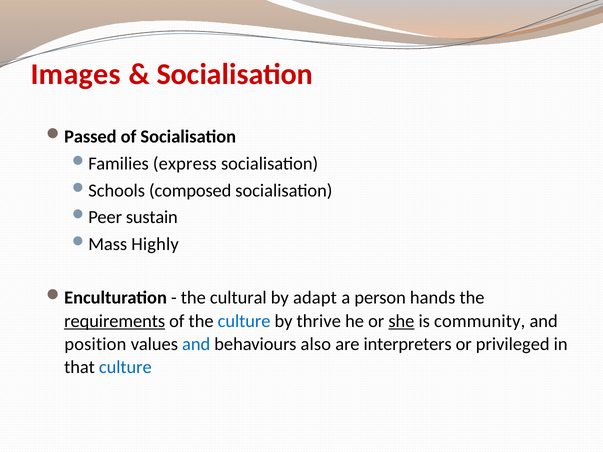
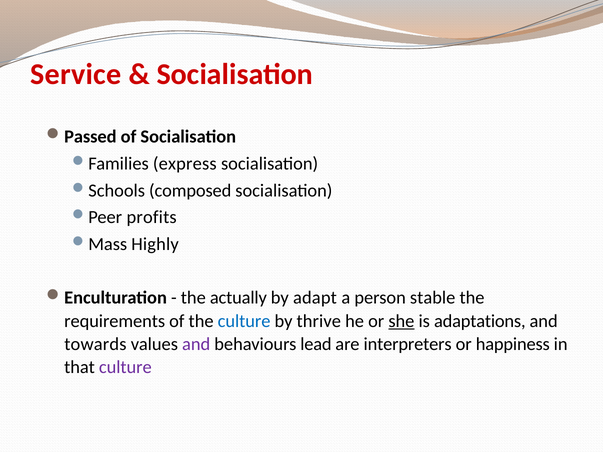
Images: Images -> Service (76, 74)
sustain: sustain -> profits (152, 218)
cultural: cultural -> actually (238, 298)
hands: hands -> stable (433, 298)
requirements underline: present -> none (115, 321)
community: community -> adaptations (480, 321)
position: position -> towards (95, 344)
and colour: blue -> purple (196, 344)
also: also -> lead (316, 344)
privileged: privileged -> happiness (513, 344)
culture colour: blue -> purple (125, 368)
